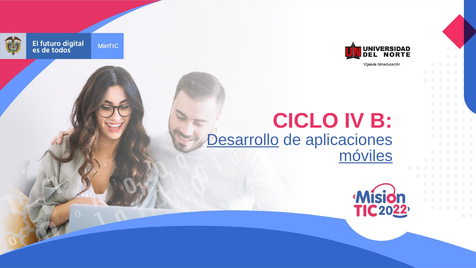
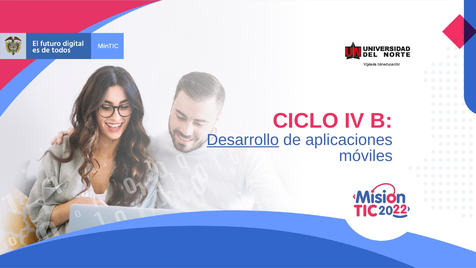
móviles underline: present -> none (366, 156)
